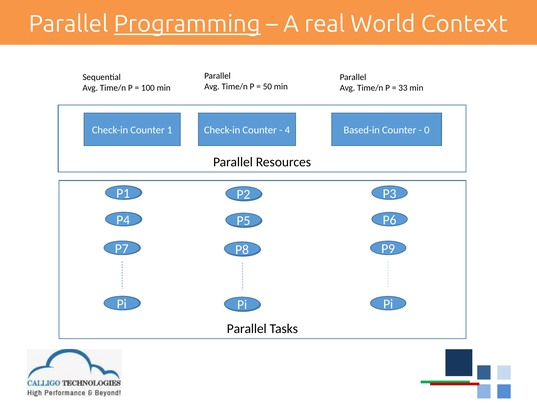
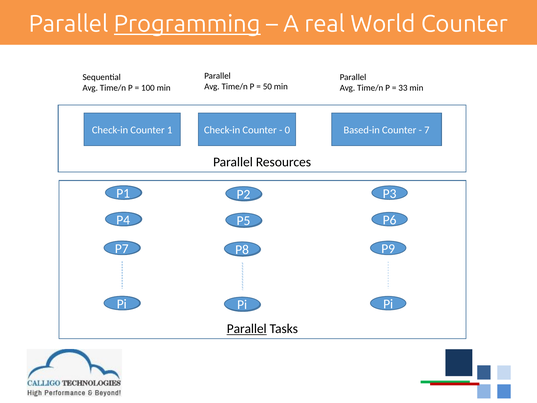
World Context: Context -> Counter (465, 24)
4: 4 -> 0 (287, 130)
0: 0 -> 7 (427, 130)
Parallel underline: none -> present (247, 329)
